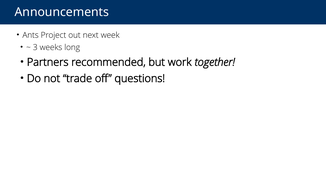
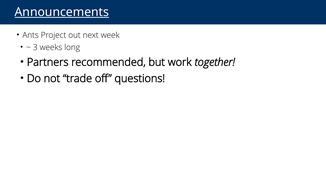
Announcements underline: none -> present (62, 12)
